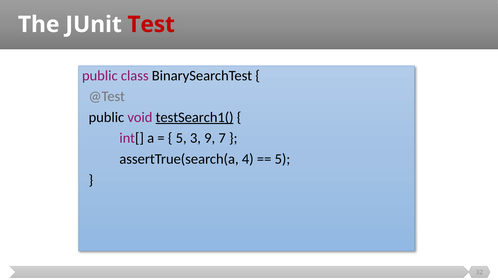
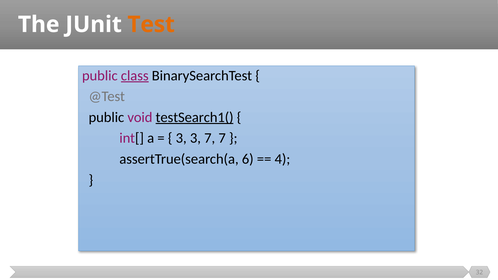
Test colour: red -> orange (151, 25)
class underline: none -> present (135, 76)
5: 5 -> 3 (181, 138)
3 9: 9 -> 7 (210, 138)
4: 4 -> 6 (248, 159)
5: 5 -> 4 (282, 159)
